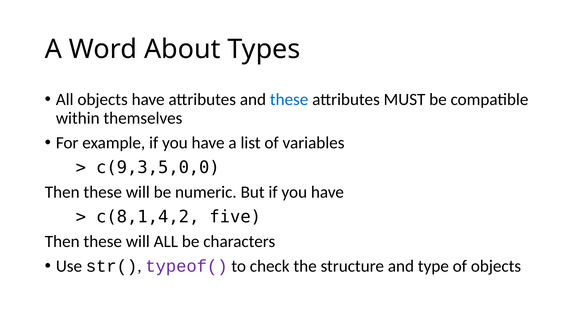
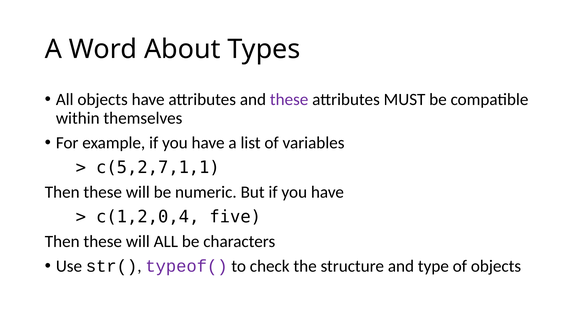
these colour: blue -> purple (289, 99)
c(9,3,5,0,0: c(9,3,5,0,0 -> c(5,2,7,1,1 (158, 167)
c(8,1,4,2: c(8,1,4,2 -> c(1,2,0,4 (148, 217)
